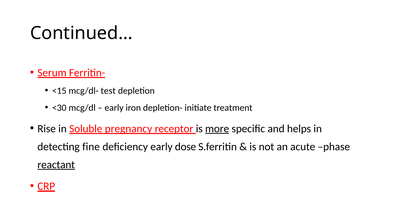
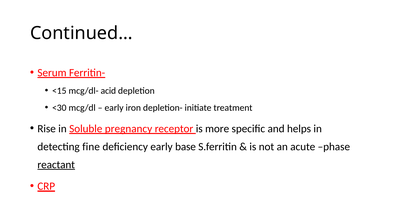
test: test -> acid (108, 91)
more underline: present -> none (217, 128)
dose: dose -> base (186, 146)
